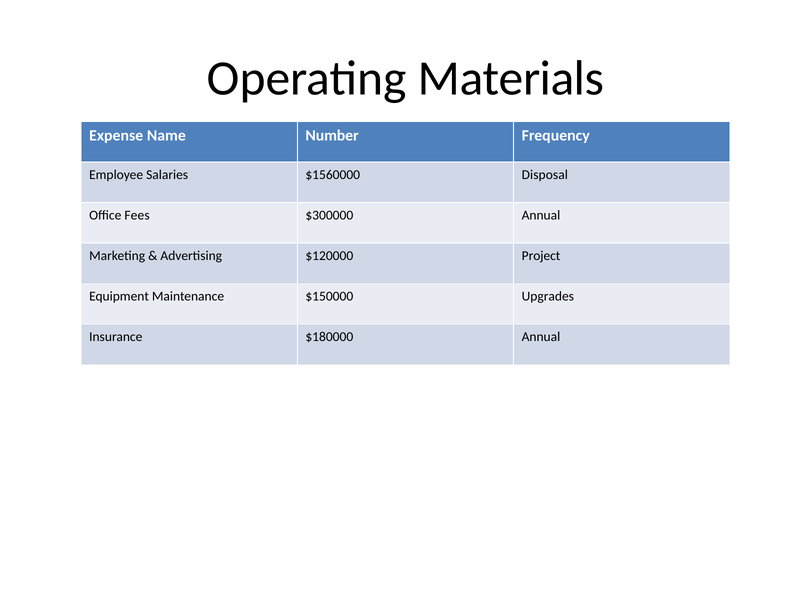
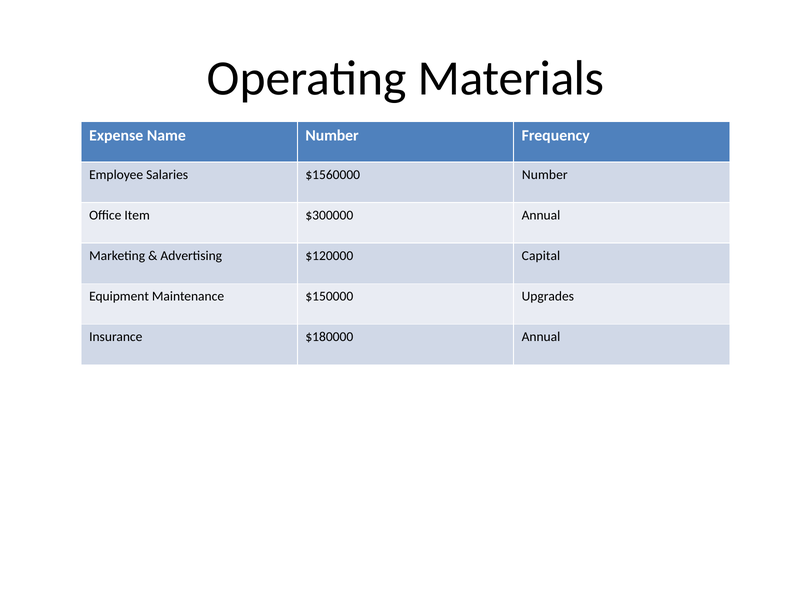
$1560000 Disposal: Disposal -> Number (545, 175)
Fees: Fees -> Item (137, 215)
Project: Project -> Capital (541, 256)
